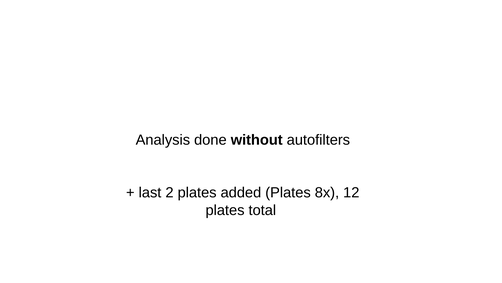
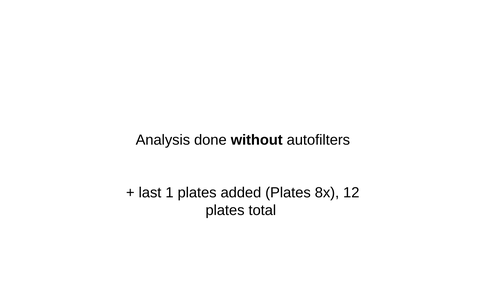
2: 2 -> 1 (170, 192)
